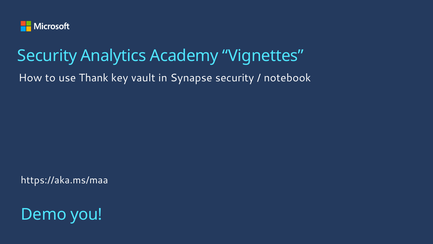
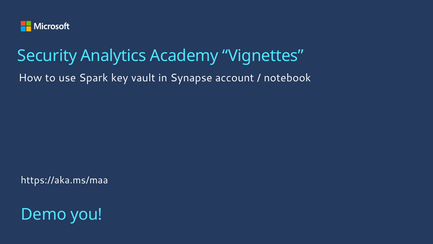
Thank: Thank -> Spark (94, 78)
Synapse security: security -> account (235, 78)
